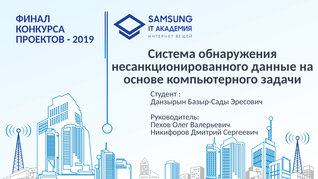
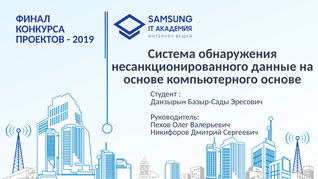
компьютерного задачи: задачи -> основе (281, 79)
